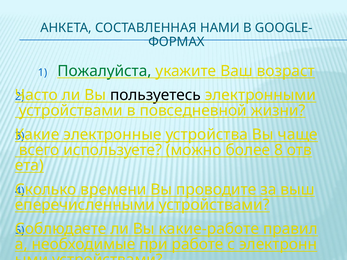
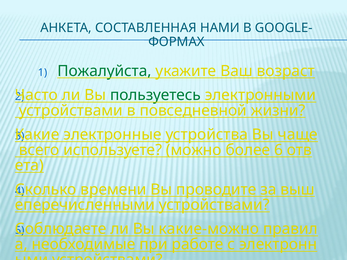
пользуетесь colour: black -> green (155, 95)
более 8: 8 -> 6 (278, 150)
какие-работе: какие-работе -> какие-можно (209, 229)
